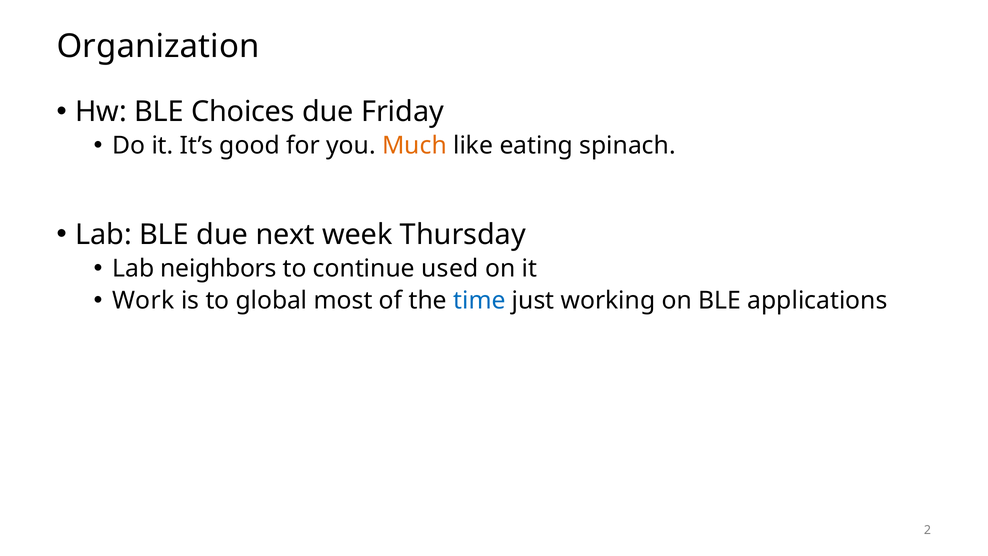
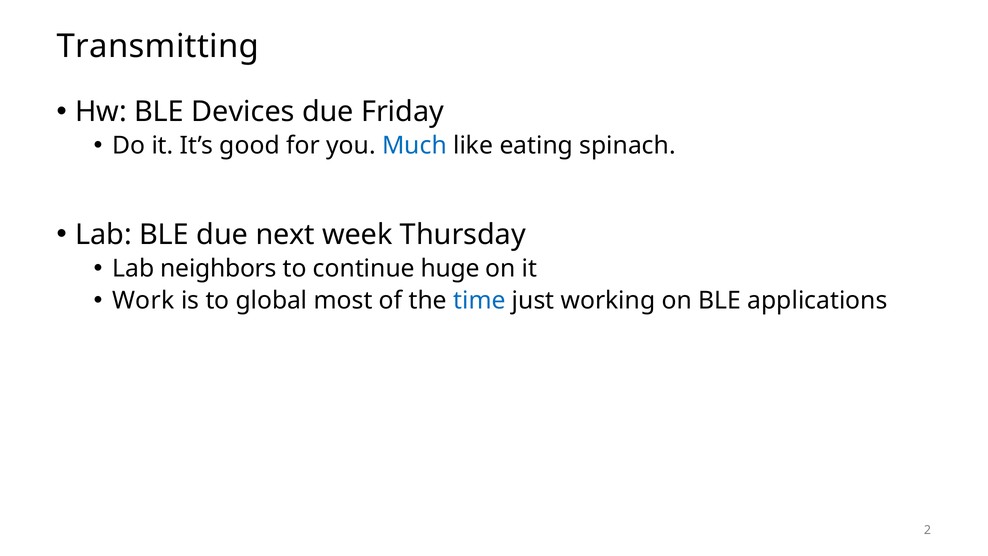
Organization: Organization -> Transmitting (158, 46)
Choices: Choices -> Devices (243, 112)
Much colour: orange -> blue (414, 146)
used: used -> huge (450, 268)
